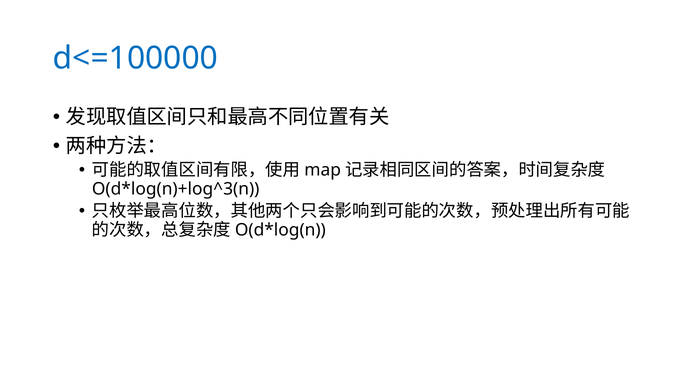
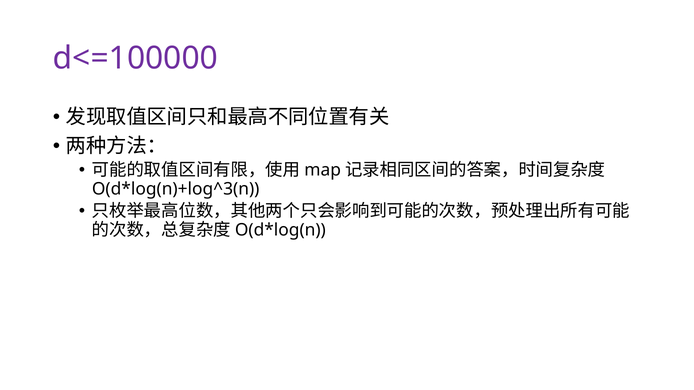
d<=100000 colour: blue -> purple (135, 58)
